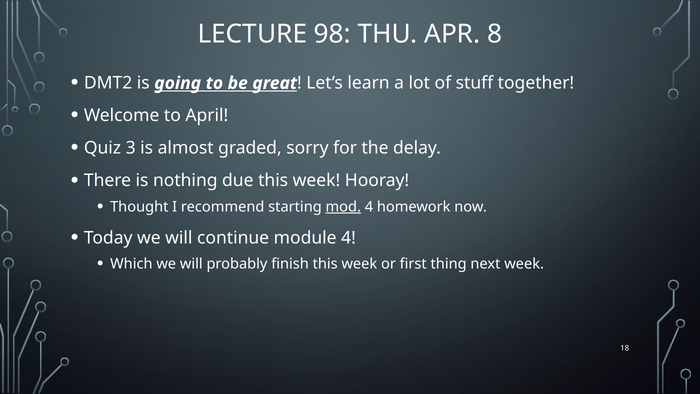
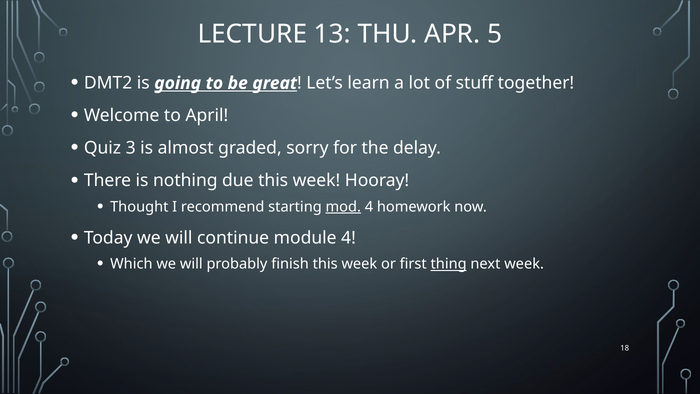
98: 98 -> 13 (332, 34)
8: 8 -> 5 (495, 34)
thing underline: none -> present (449, 264)
